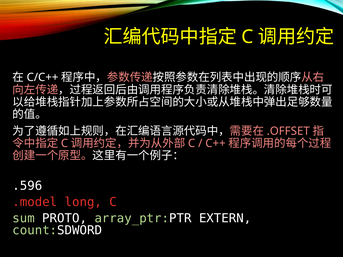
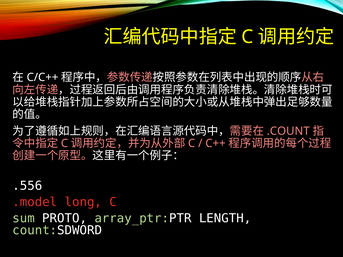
.OFFSET: .OFFSET -> .COUNT (288, 131)
.596: .596 -> .556 (27, 186)
EXTERN: EXTERN -> LENGTH (225, 219)
